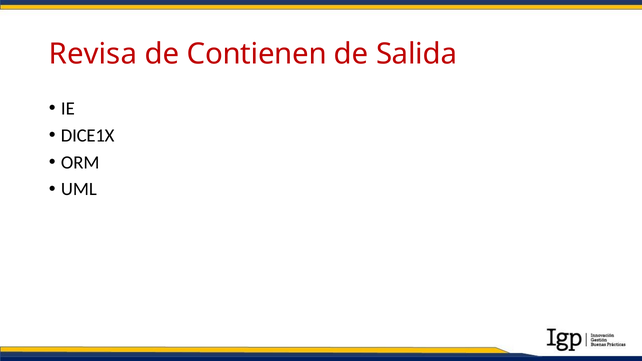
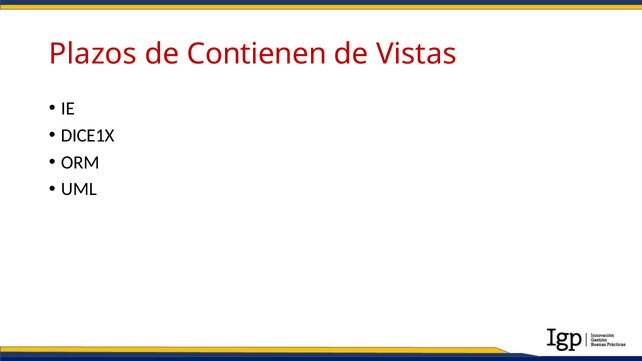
Revisa: Revisa -> Plazos (93, 54)
Salida: Salida -> Vistas (416, 54)
